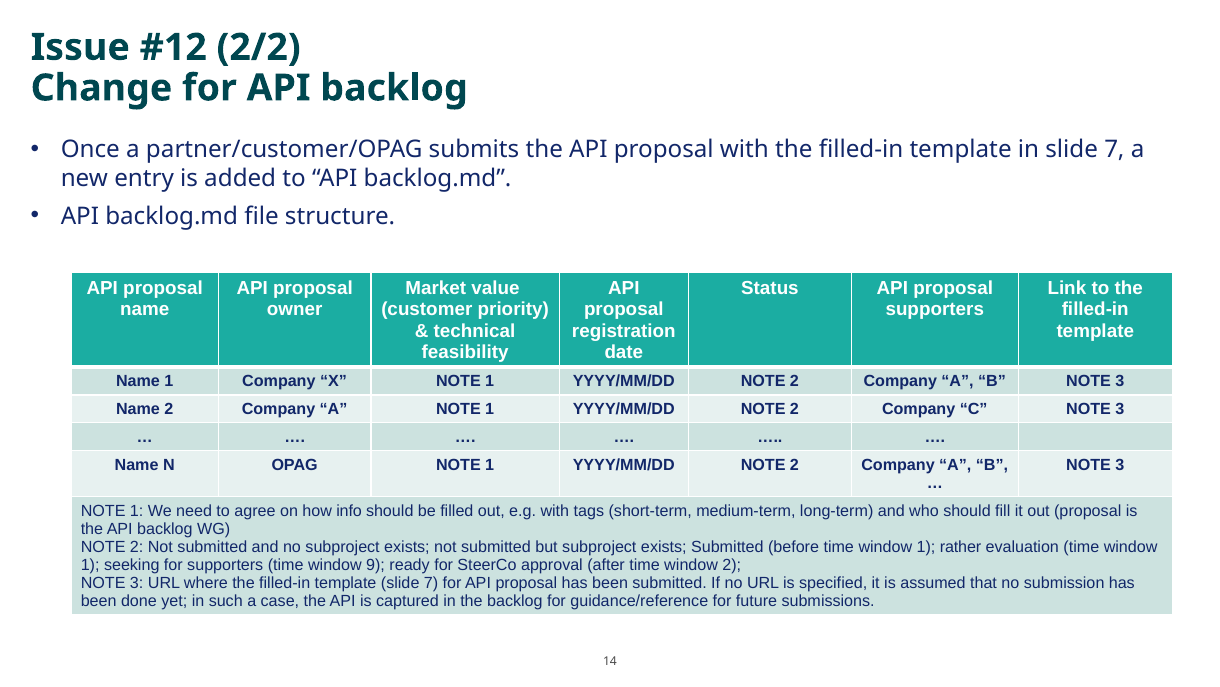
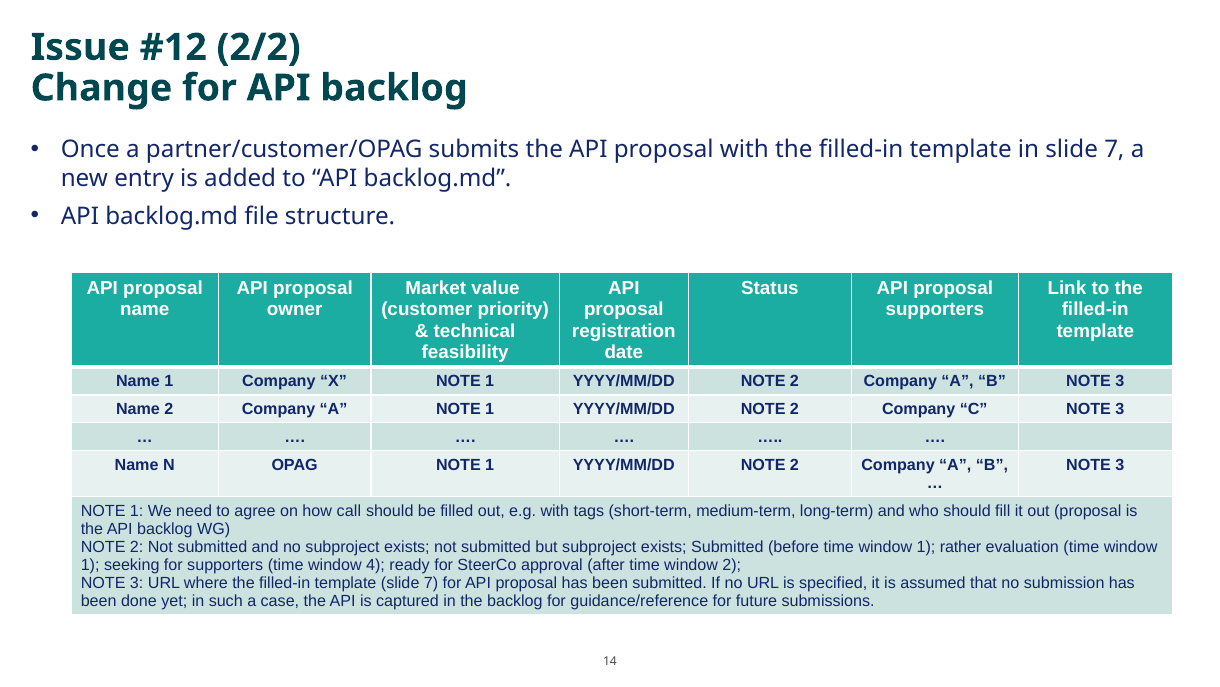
info: info -> call (349, 510)
9: 9 -> 4 (376, 565)
